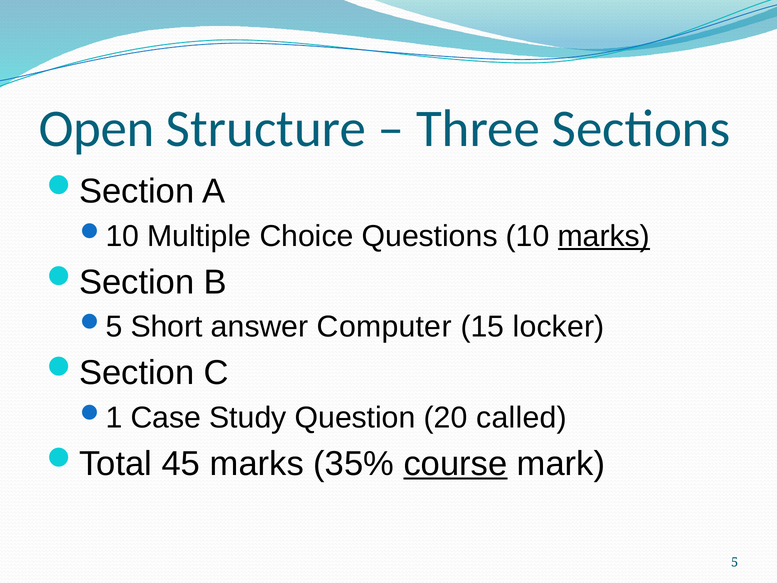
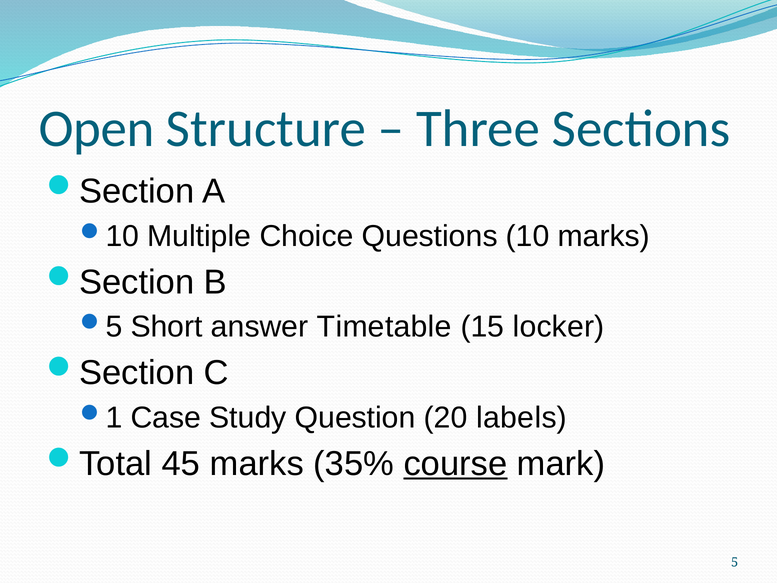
marks underline: present -> none (604, 236)
Computer: Computer -> Timetable (384, 327)
called: called -> labels (522, 417)
